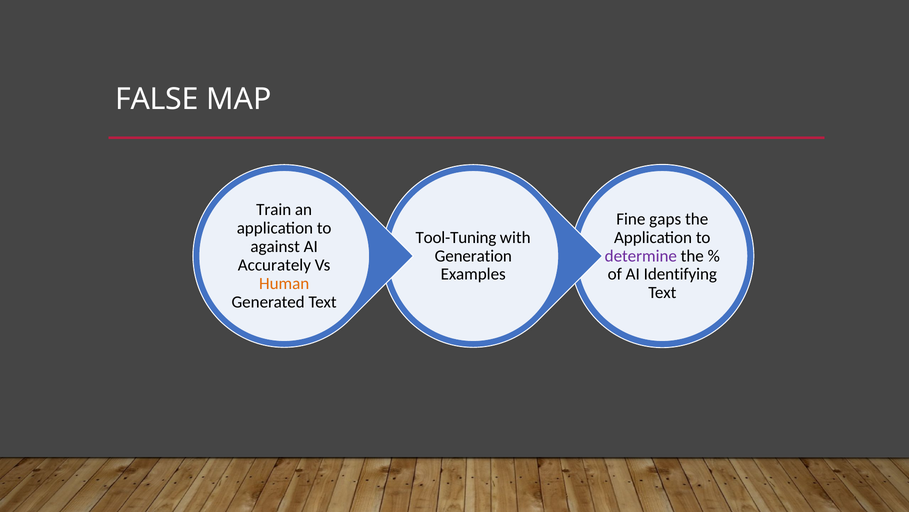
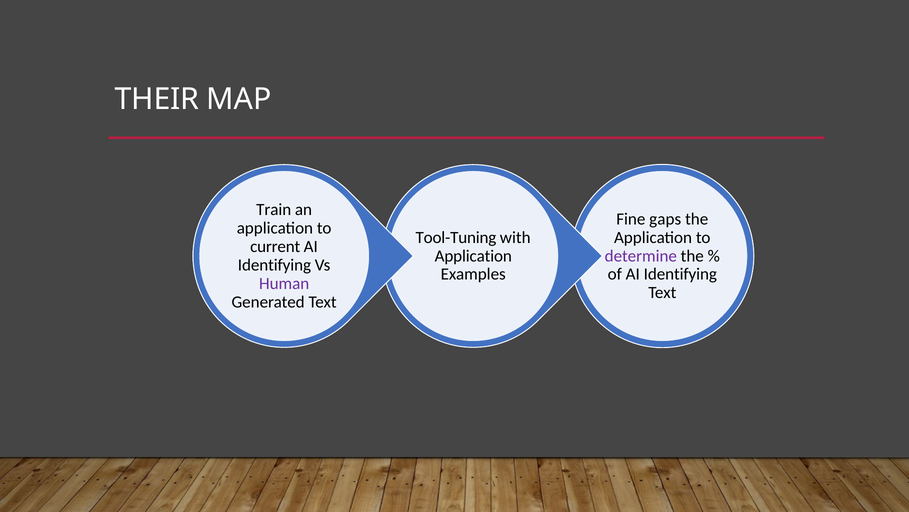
FALSE: FALSE -> THEIR (157, 99)
against: against -> current (275, 246)
Generation: Generation -> Application (473, 256)
Accurately: Accurately -> Identifying (274, 265)
Human colour: orange -> purple (284, 283)
